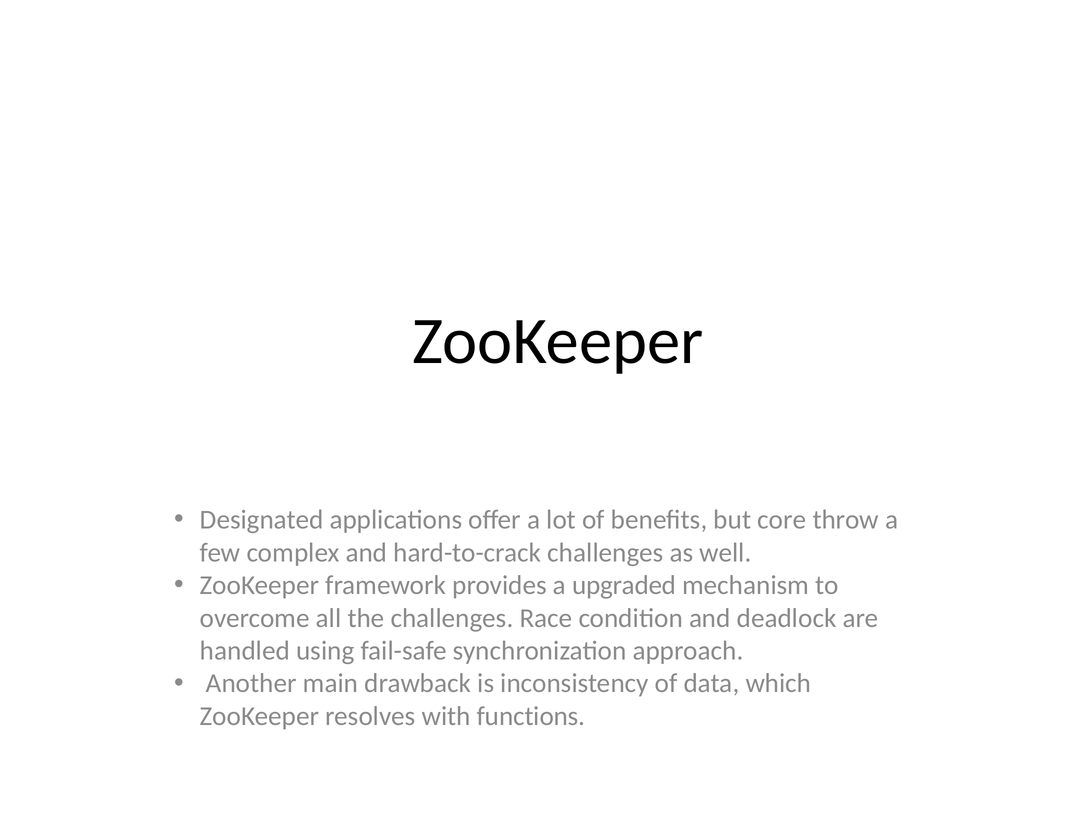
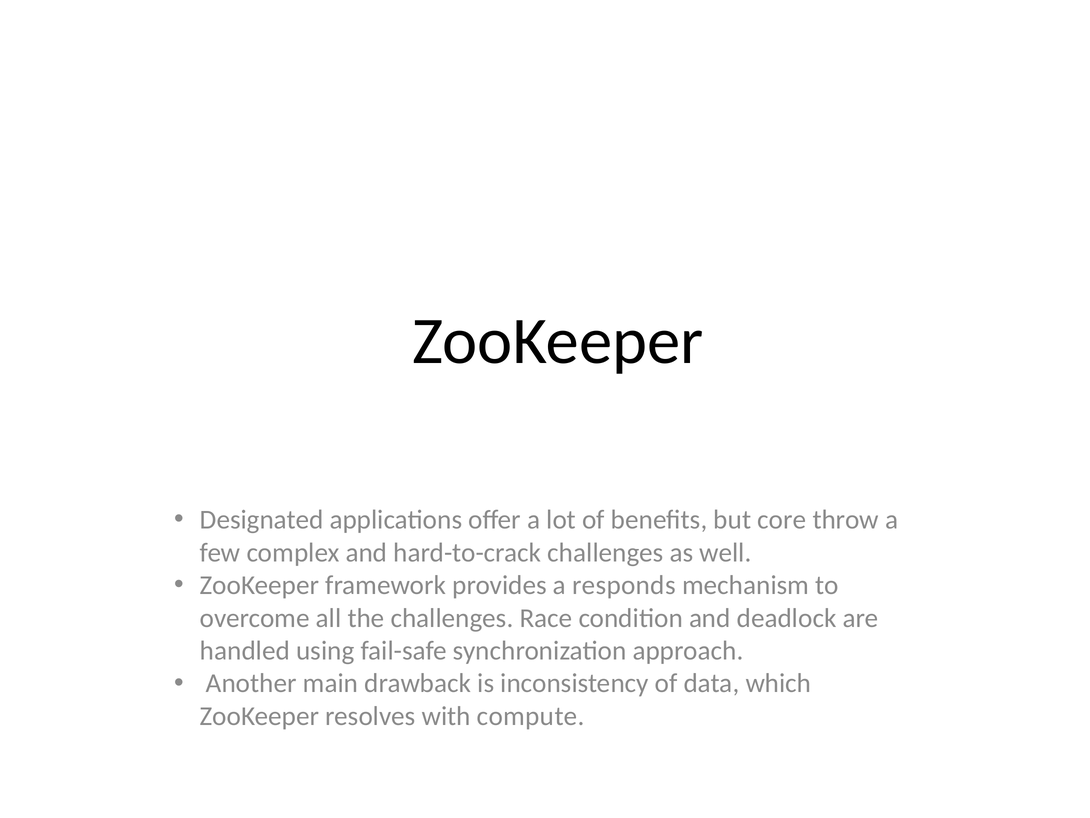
upgraded: upgraded -> responds (624, 585)
functions: functions -> compute (531, 716)
